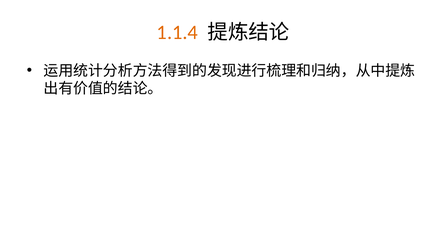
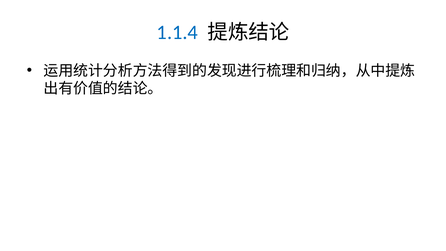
1.1.4 colour: orange -> blue (177, 32)
